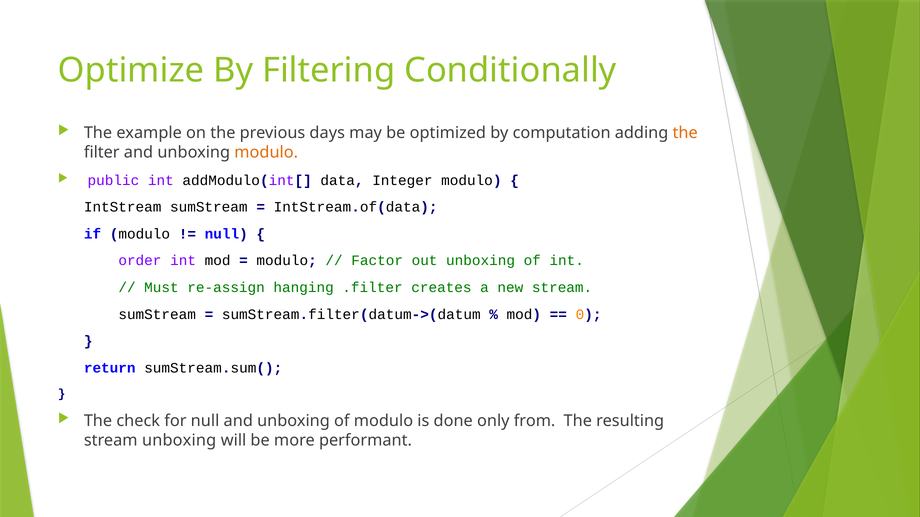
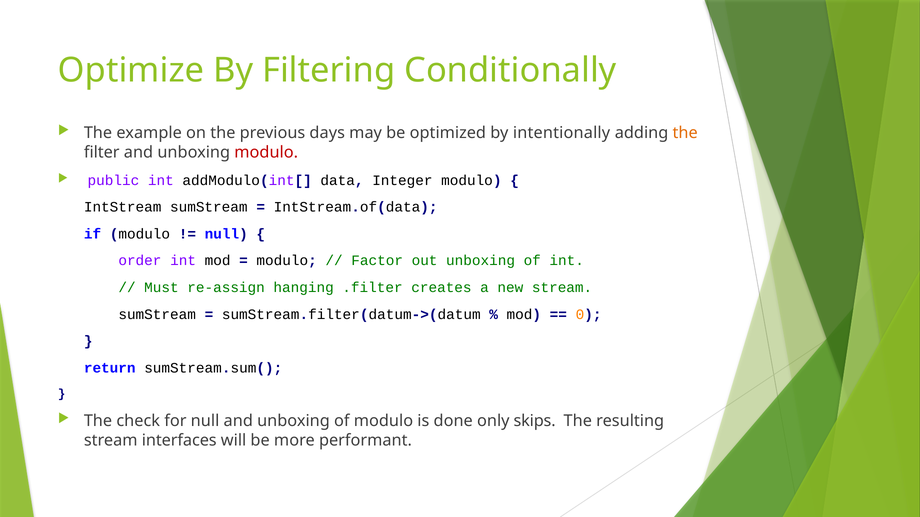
computation: computation -> intentionally (562, 133)
modulo colour: orange -> red (266, 153)
from: from -> skips (535, 421)
stream unboxing: unboxing -> interfaces (179, 441)
